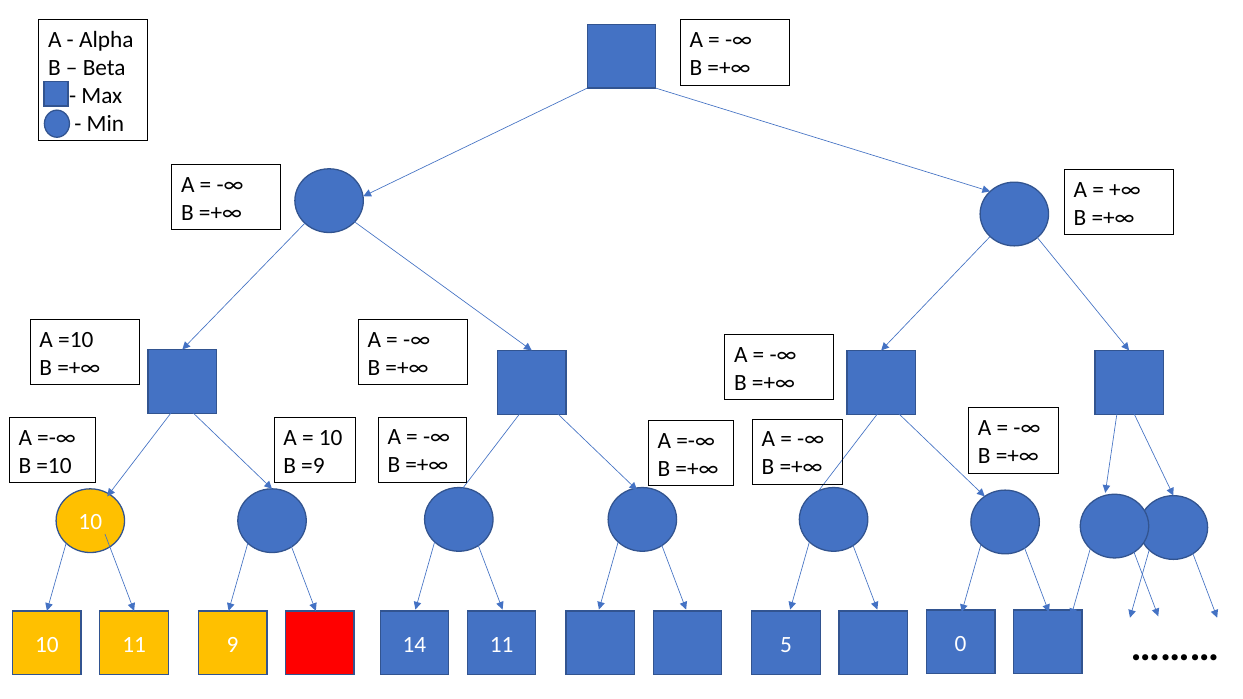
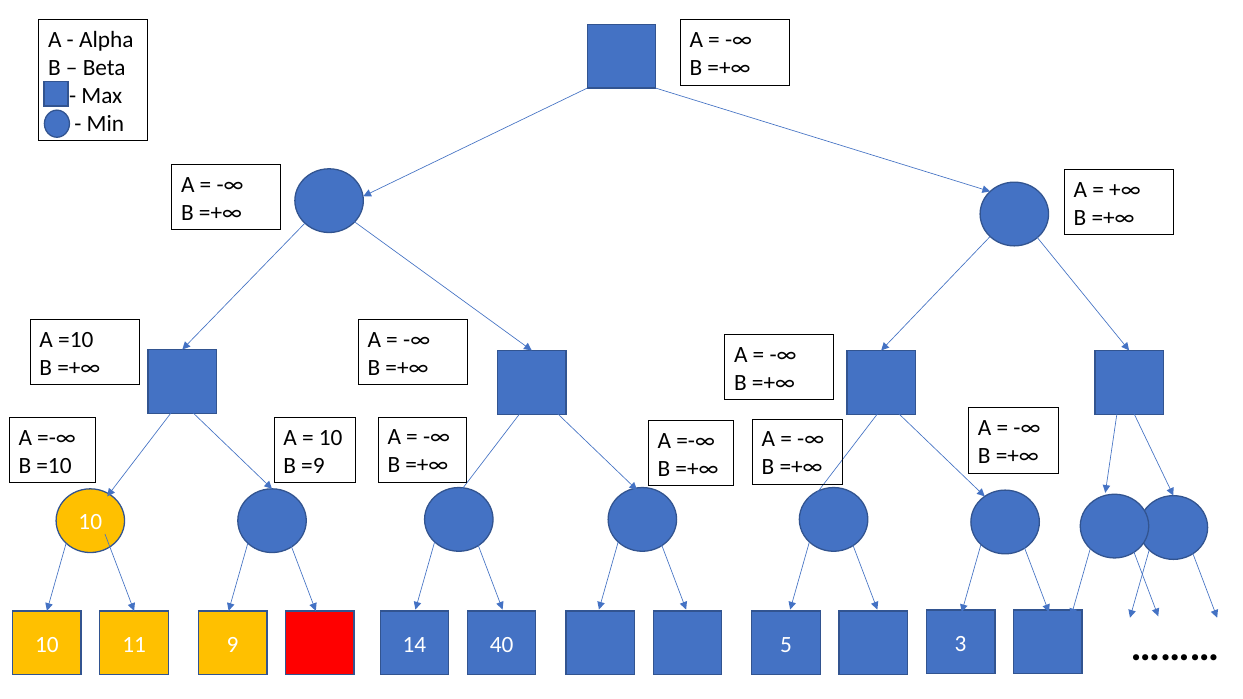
9 11: 11 -> 40 (502, 645)
0: 0 -> 3 (961, 644)
